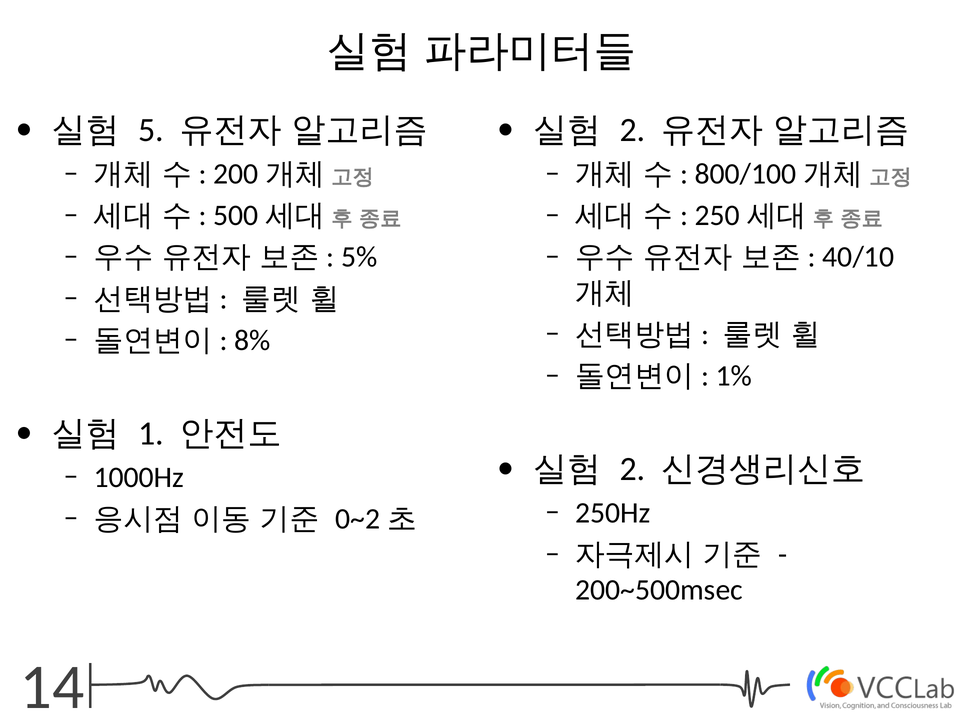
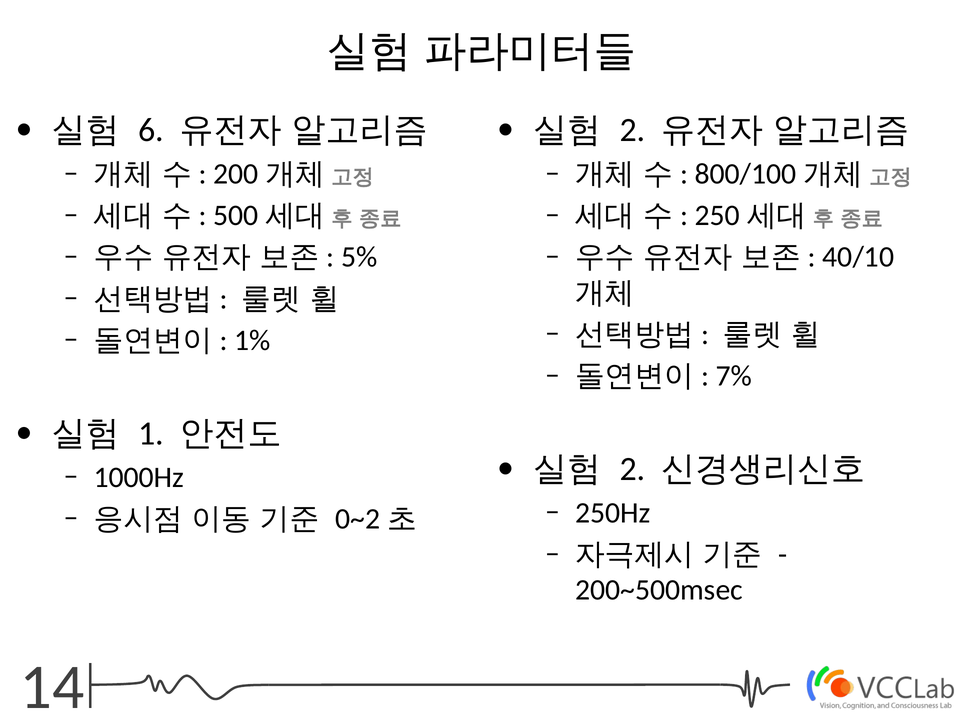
5: 5 -> 6 (151, 130)
8%: 8% -> 1% (252, 340)
1%: 1% -> 7% (734, 376)
